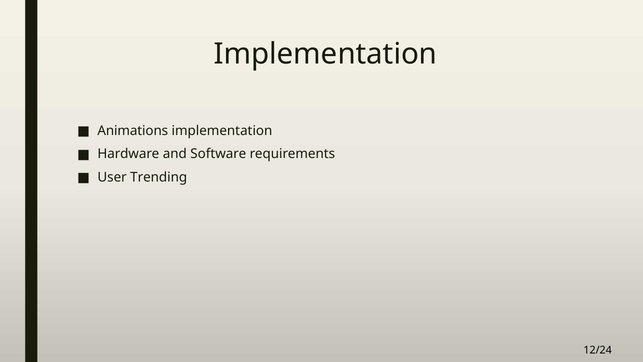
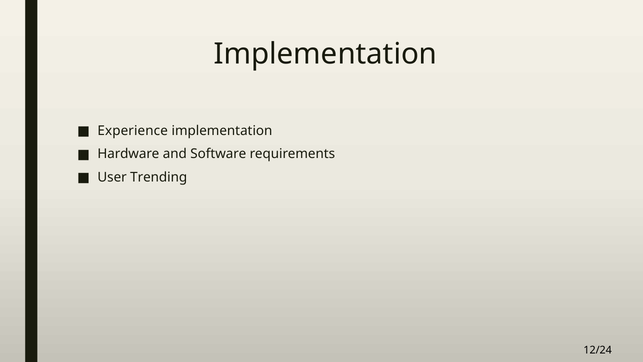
Animations: Animations -> Experience (133, 131)
